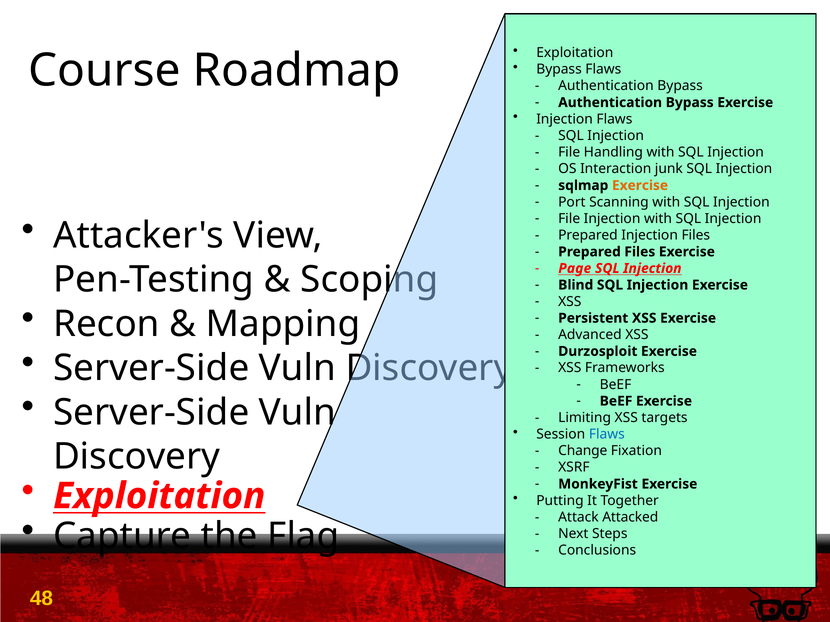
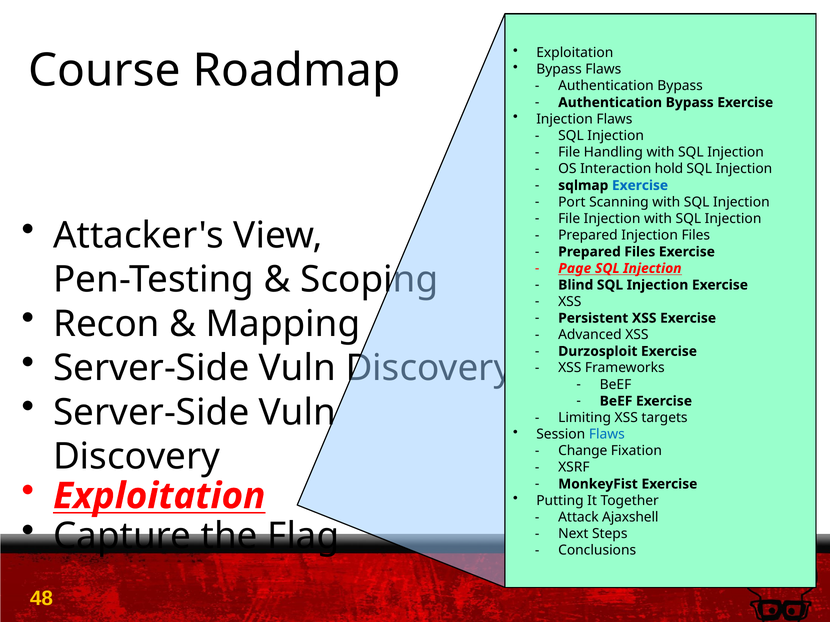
junk: junk -> hold (669, 169)
Exercise colour: orange -> blue (640, 186)
Attacked: Attacked -> Ajaxshell (630, 518)
